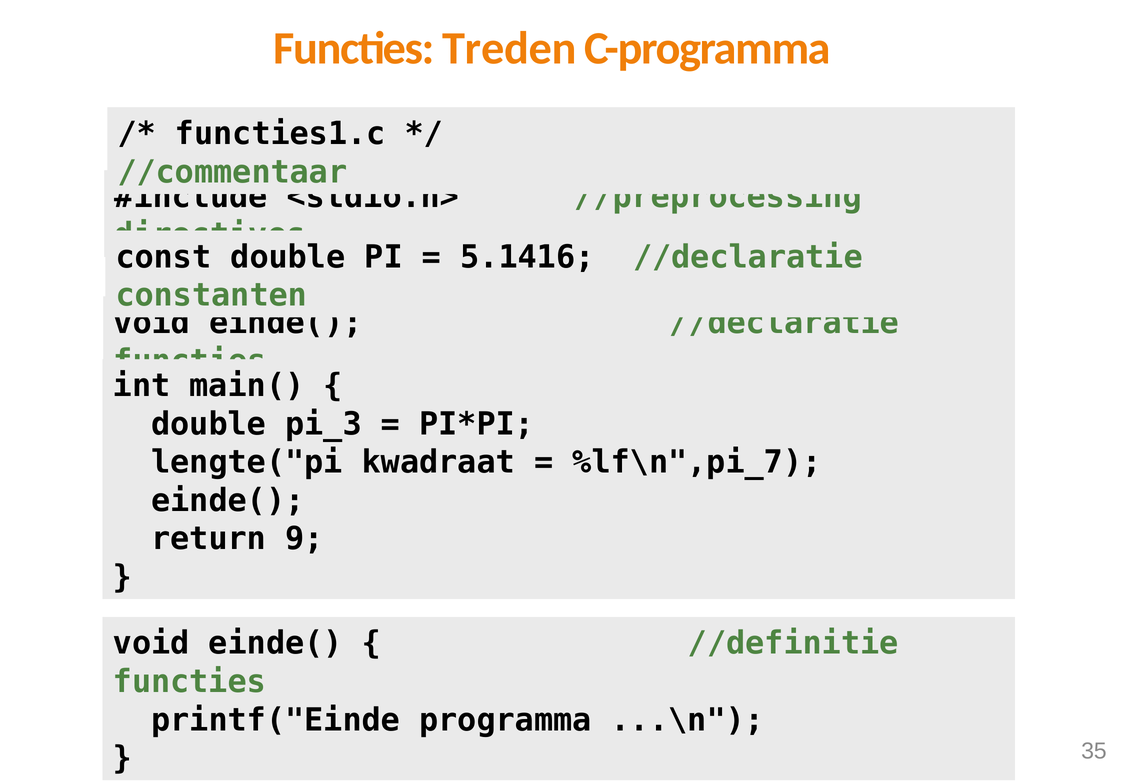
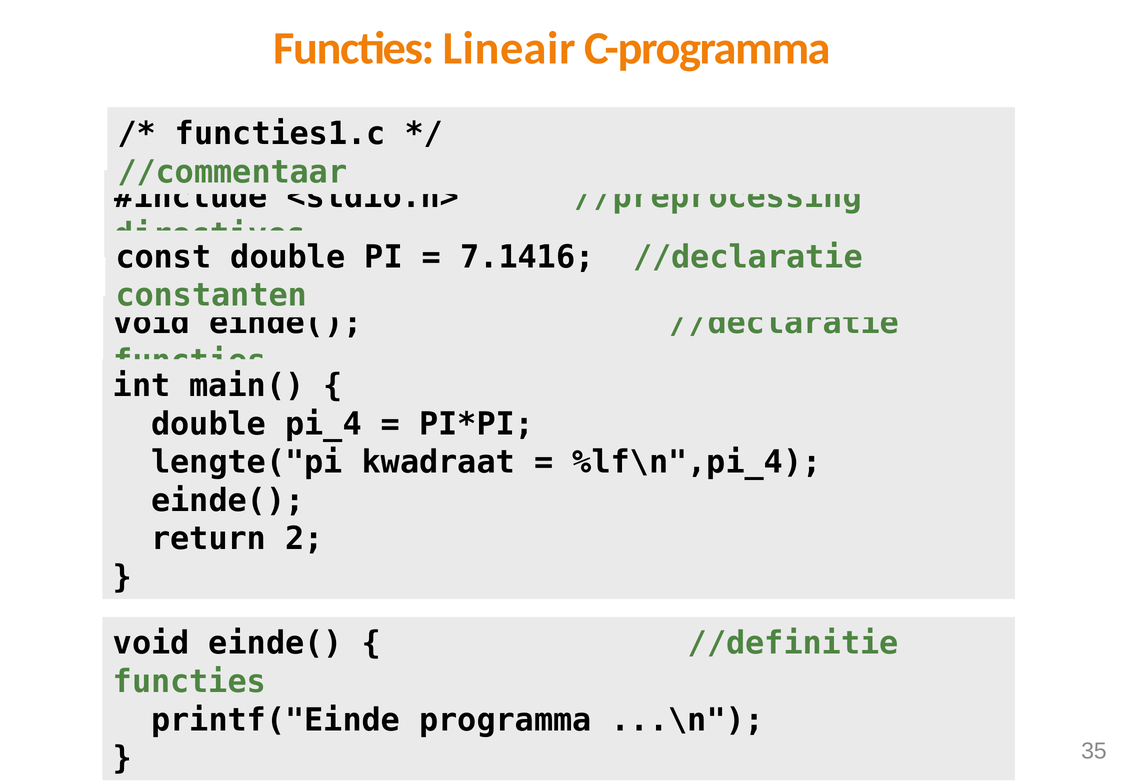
Treden: Treden -> Lineair (509, 48)
5.1416: 5.1416 -> 7.1416 (527, 257)
pi_3: pi_3 -> pi_4 (324, 424)
%lf\n",pi_7: %lf\n",pi_7 -> %lf\n",pi_4 (697, 462)
9: 9 -> 2 (304, 539)
